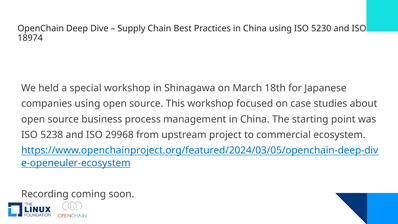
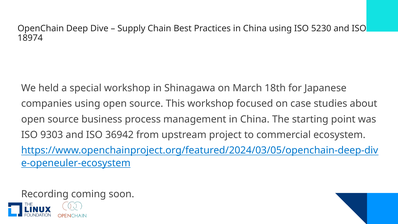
5238: 5238 -> 9303 (52, 135)
29968: 29968 -> 36942 (119, 135)
